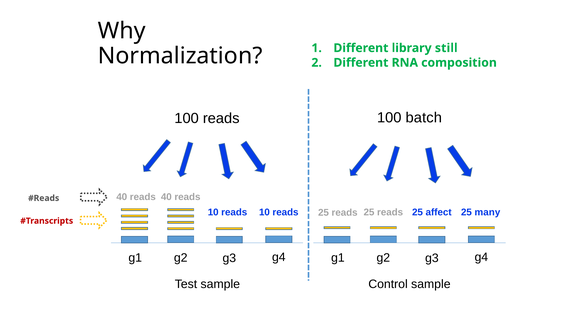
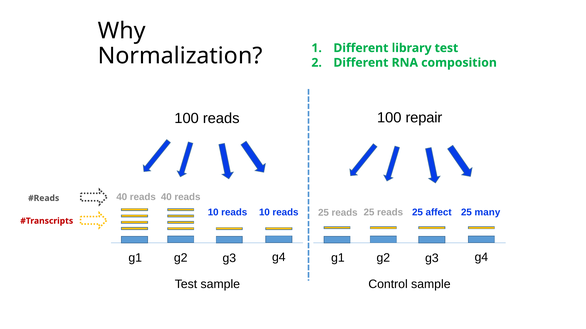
library still: still -> test (446, 48)
batch: batch -> repair (424, 118)
